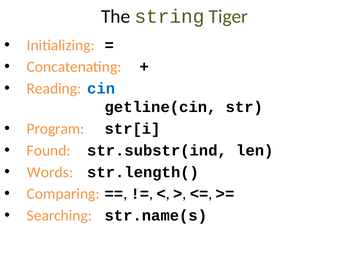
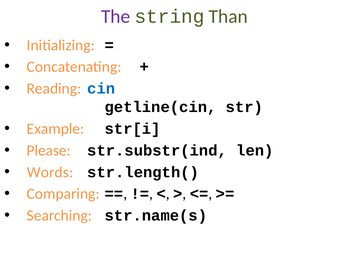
The colour: black -> purple (116, 17)
Tiger: Tiger -> Than (228, 17)
Program: Program -> Example (55, 129)
Found: Found -> Please (49, 151)
